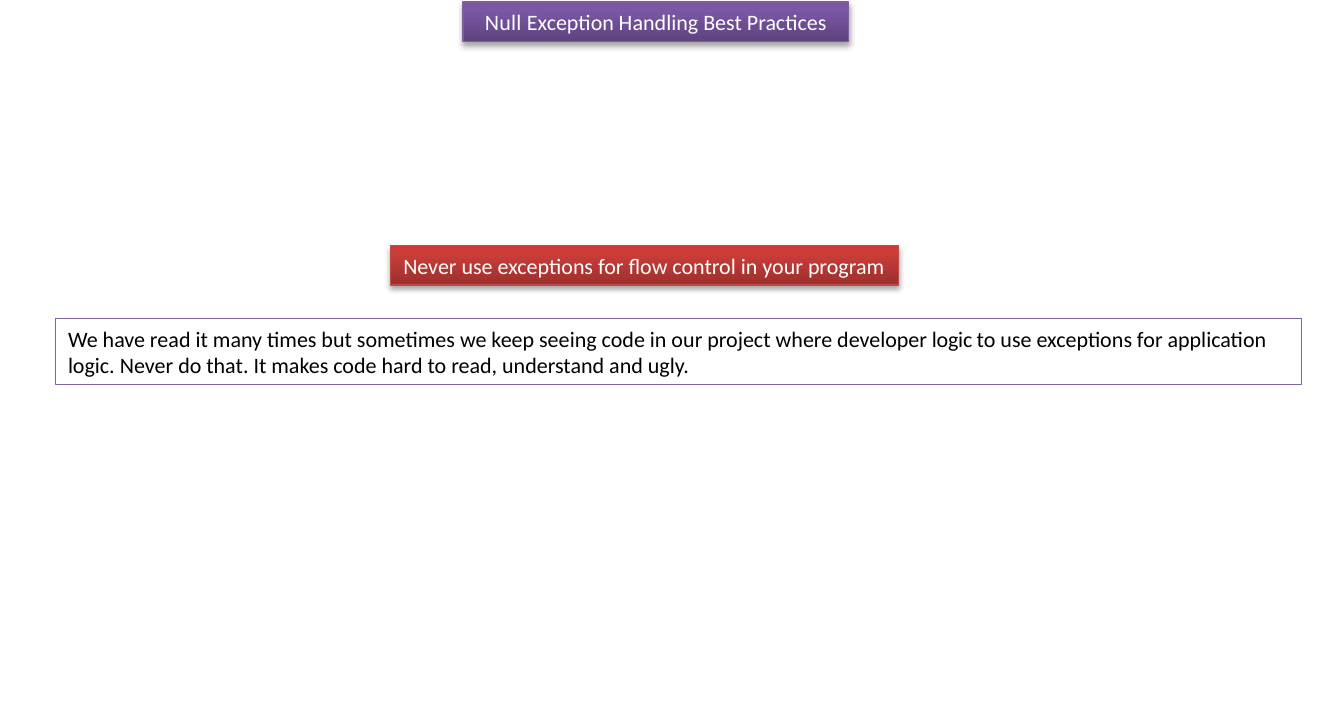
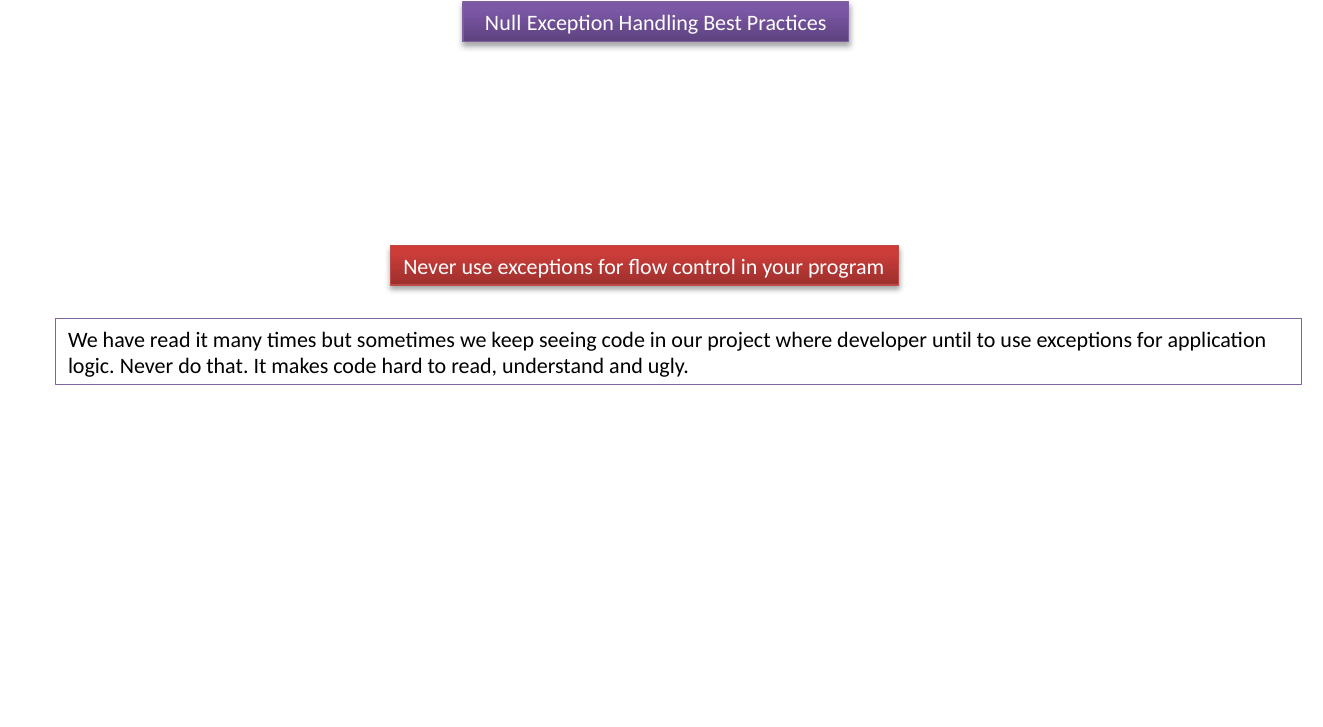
developer logic: logic -> until (952, 340)
